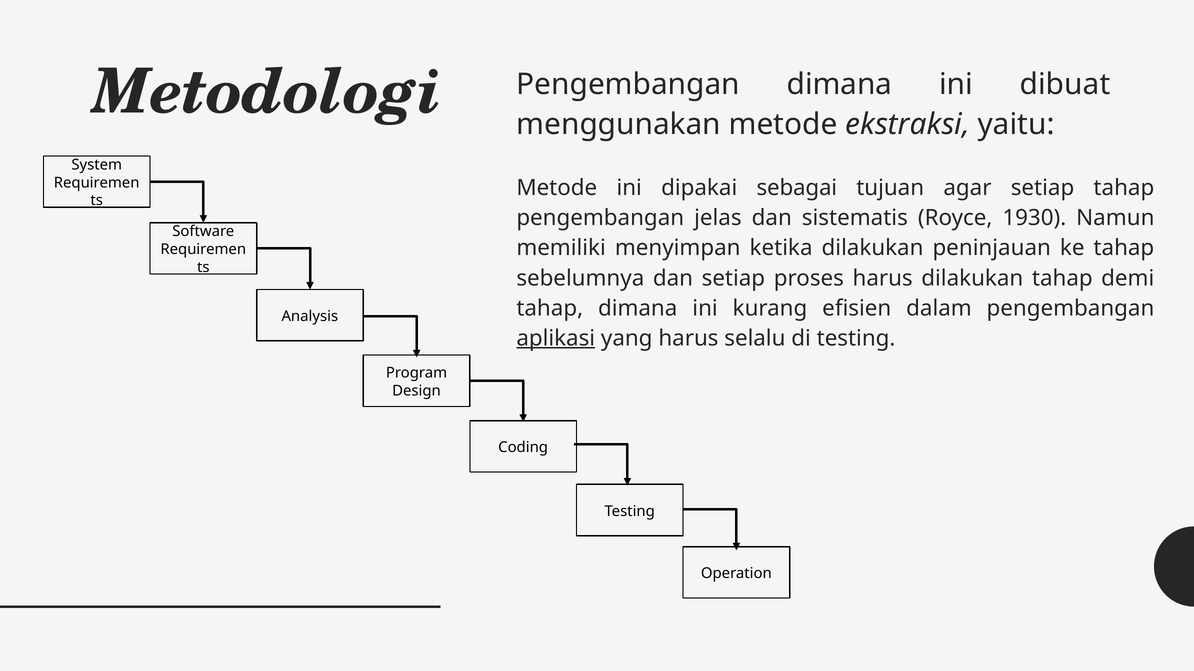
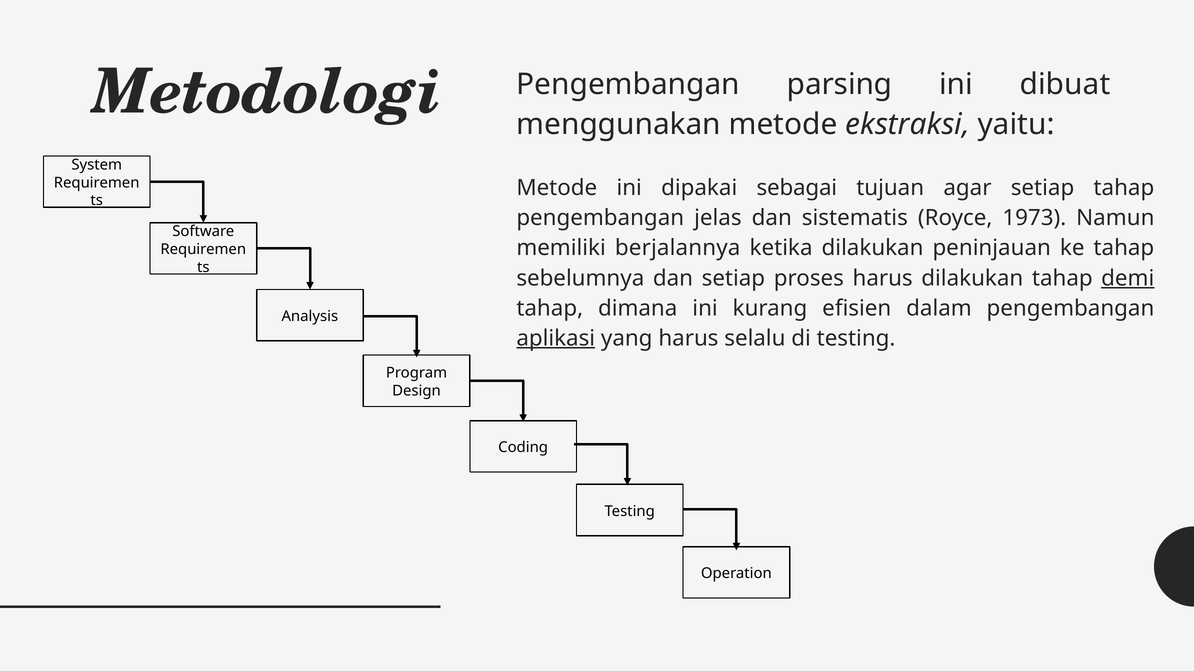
Pengembangan dimana: dimana -> parsing (840, 84)
1930: 1930 -> 1973 (1034, 218)
menyimpan: menyimpan -> berjalannya (678, 248)
demi underline: none -> present (1128, 278)
